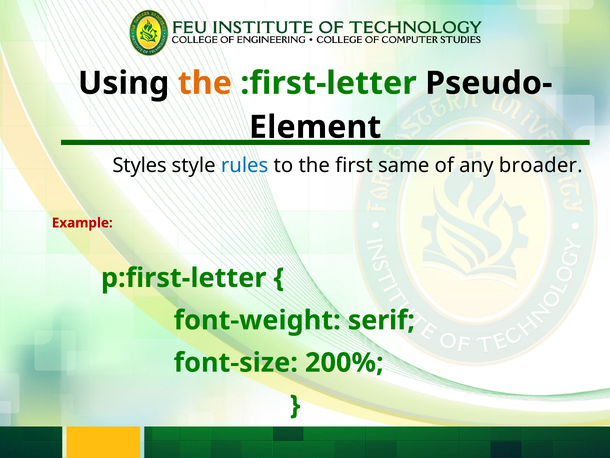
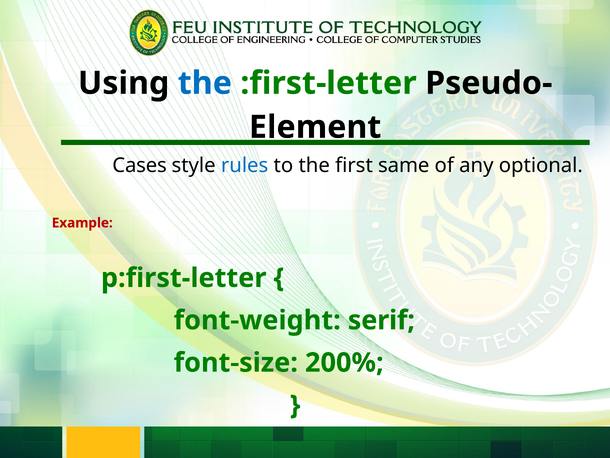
the colour: orange -> blue (205, 83)
Styles: Styles -> Cases (140, 165)
broader: broader -> optional (541, 165)
